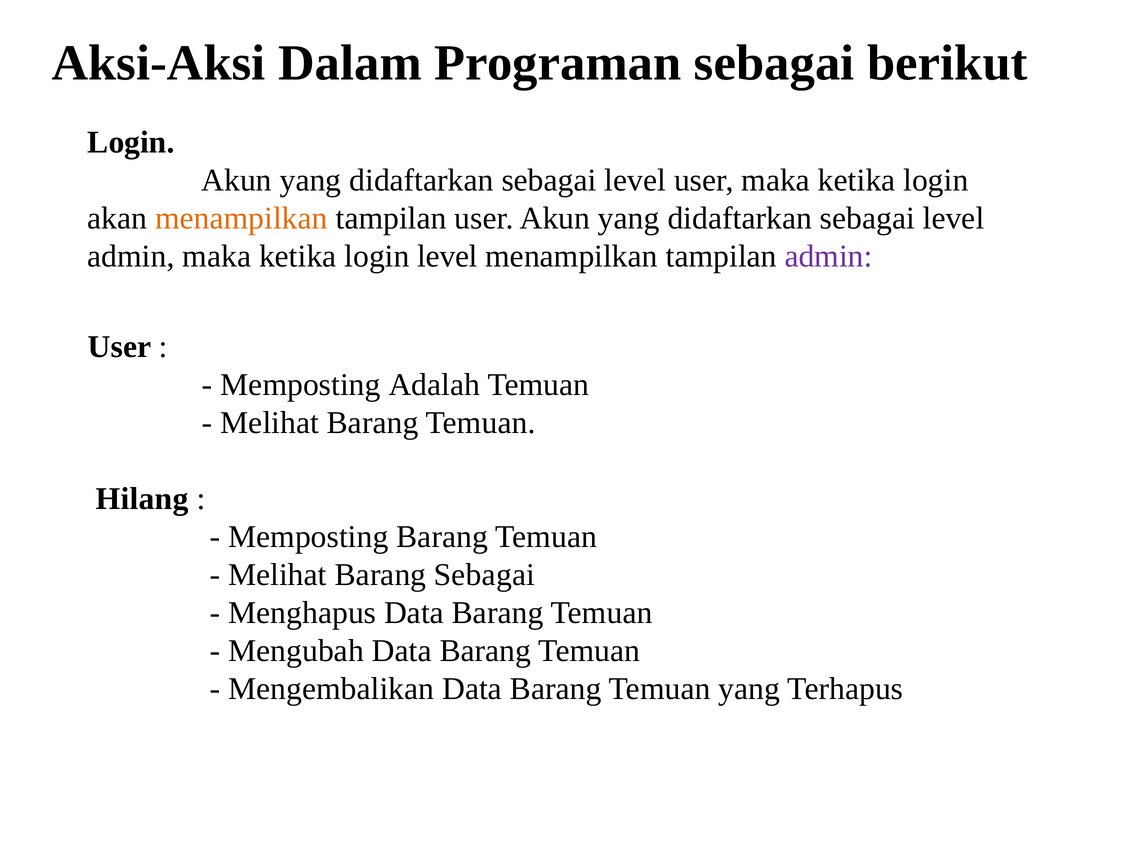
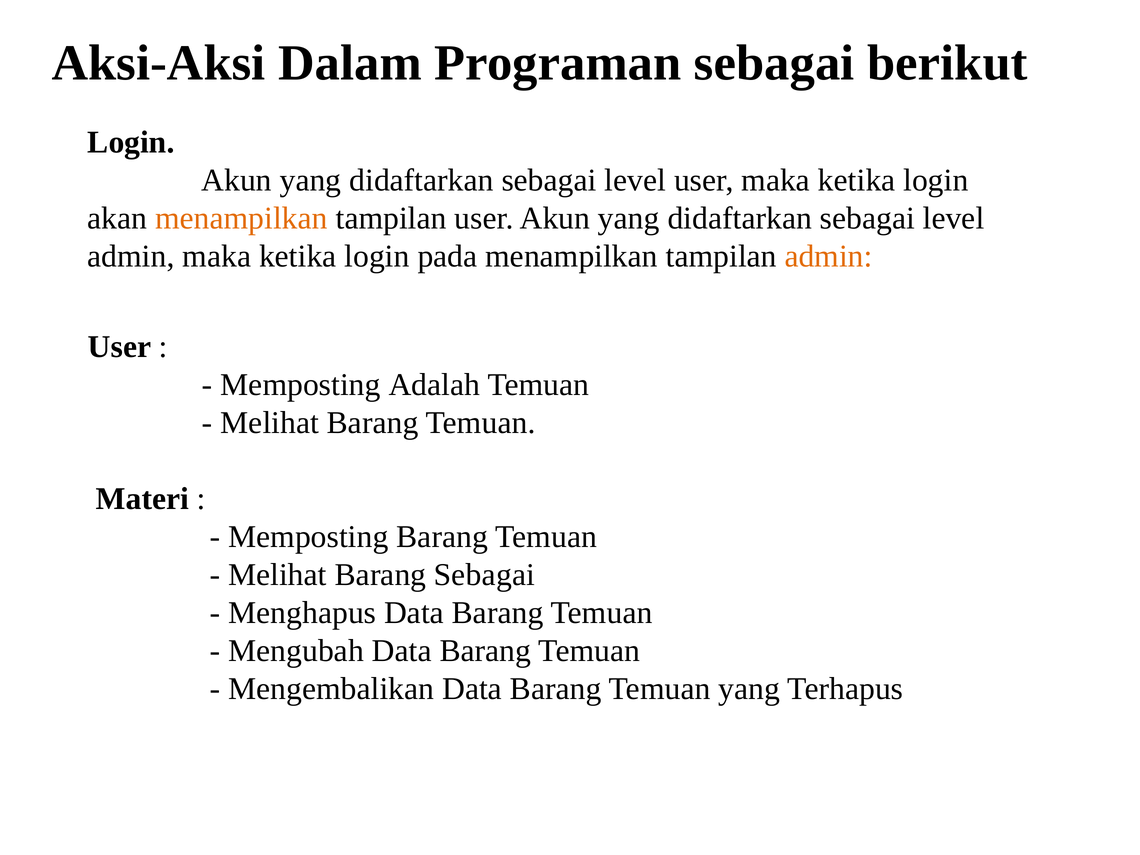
login level: level -> pada (447, 256)
admin colour: purple -> orange (829, 256)
Hilang: Hilang -> Materi (142, 499)
